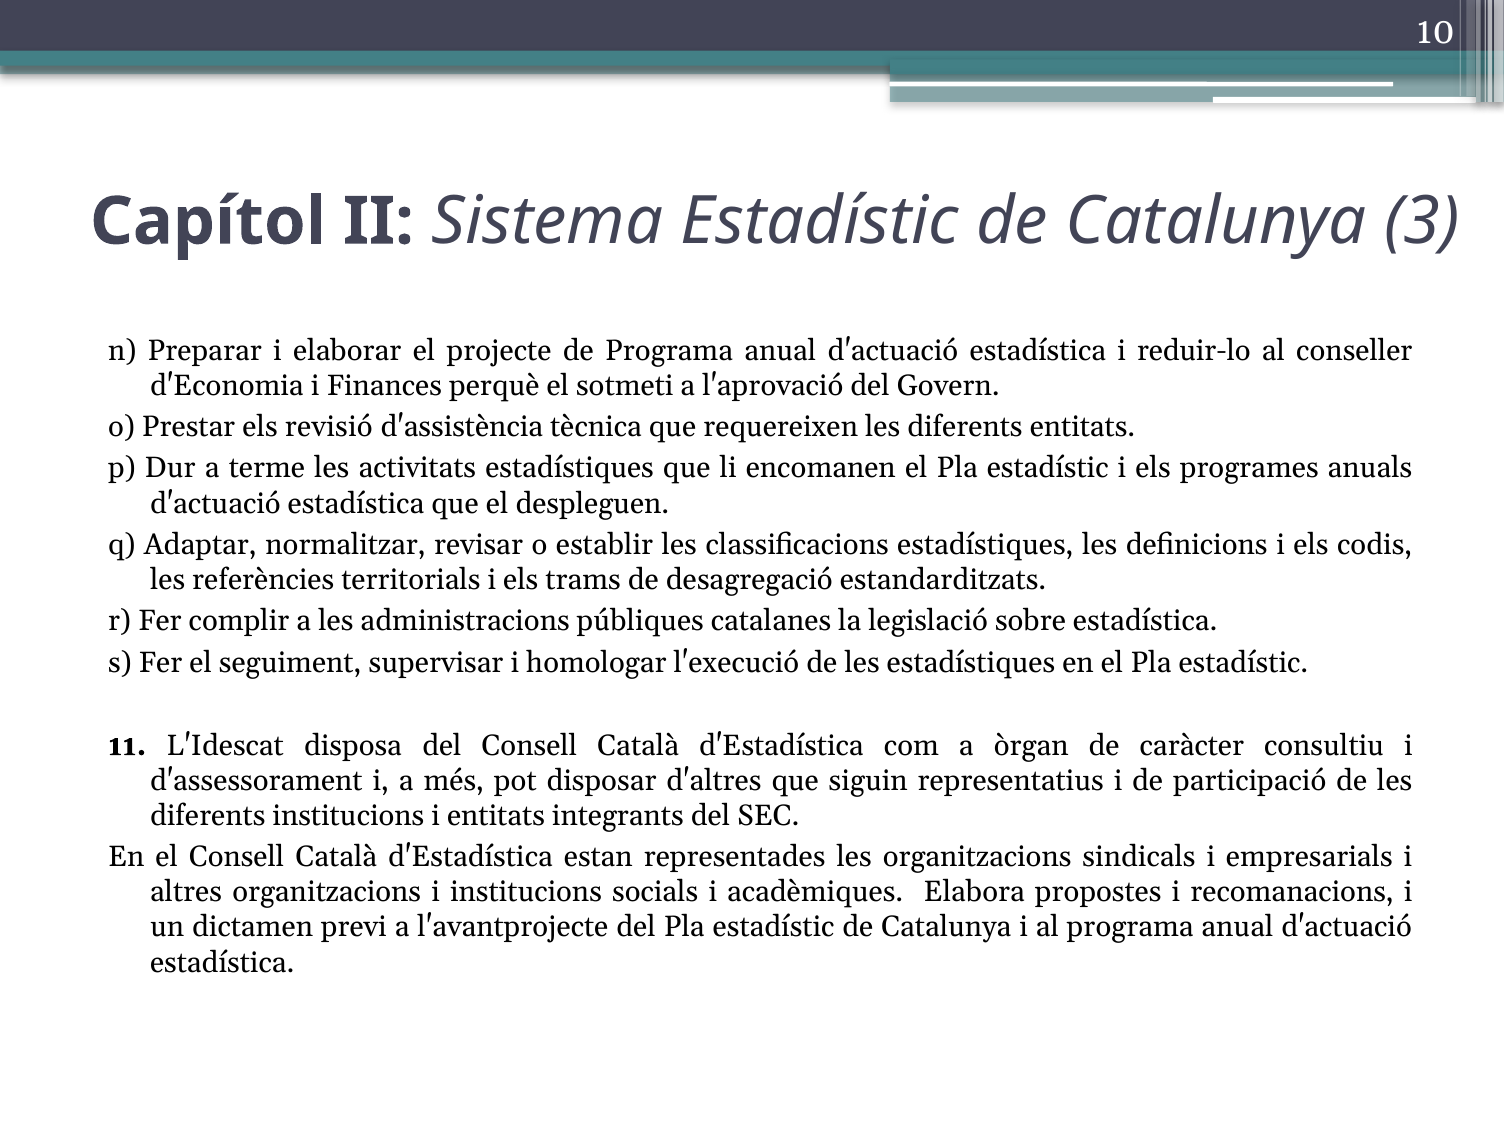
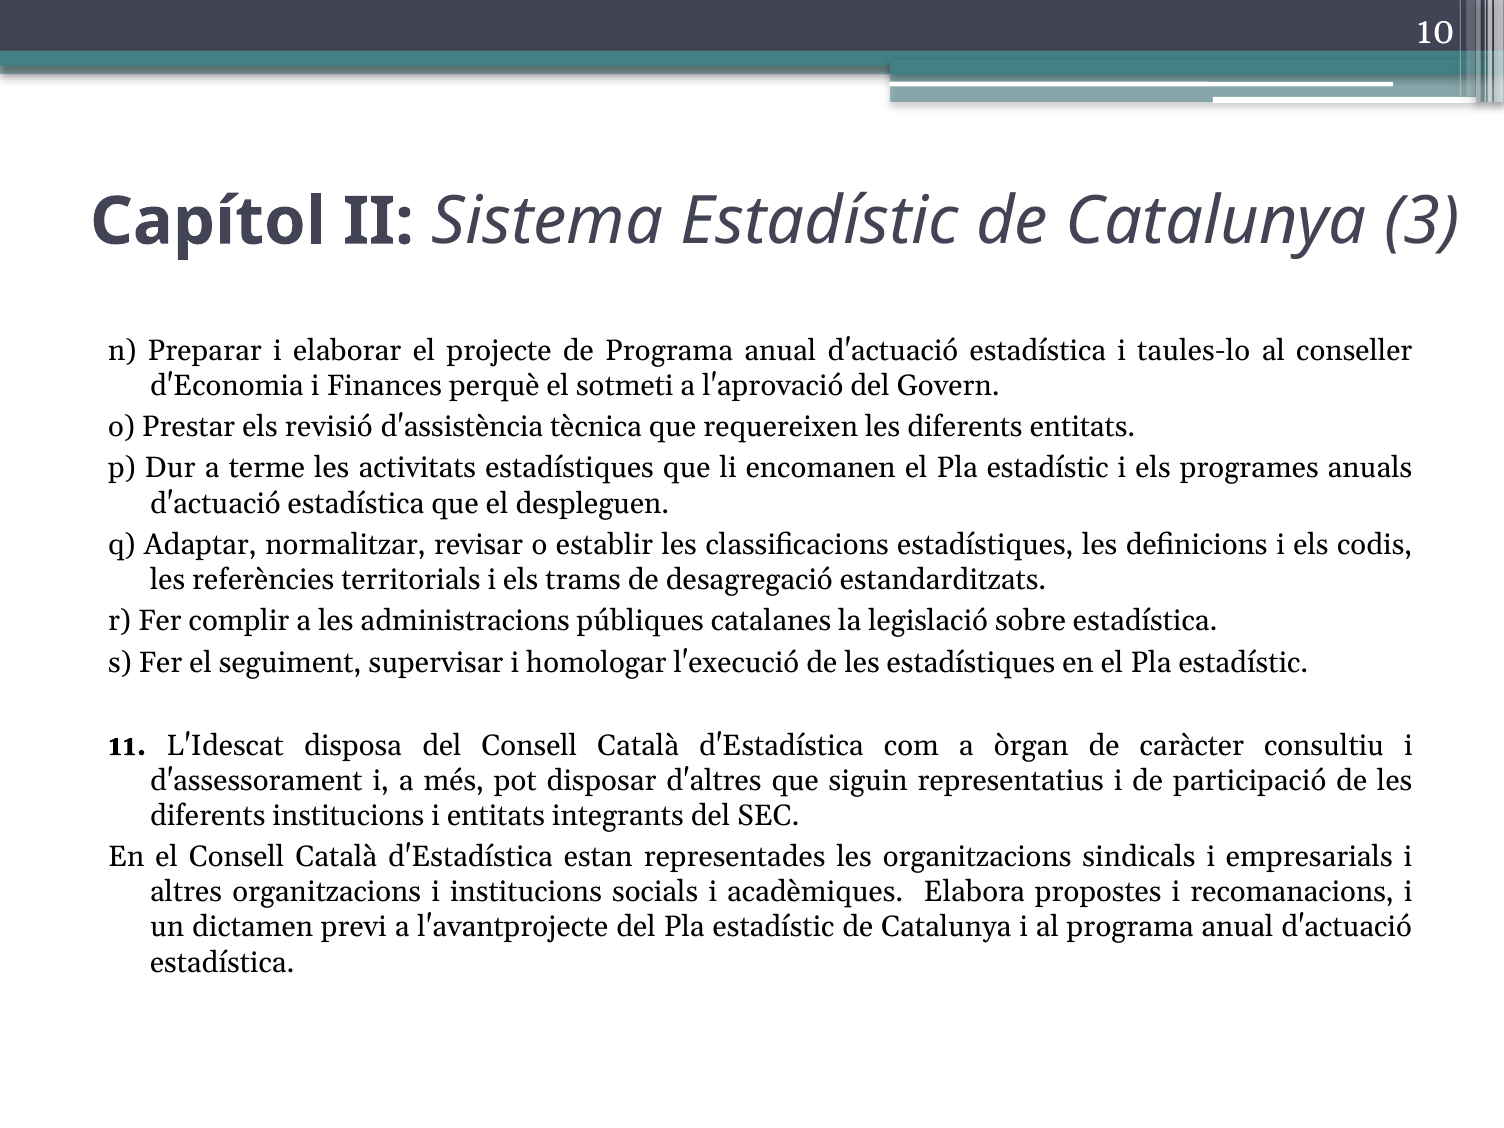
reduir-lo: reduir-lo -> taules-lo (1194, 350)
